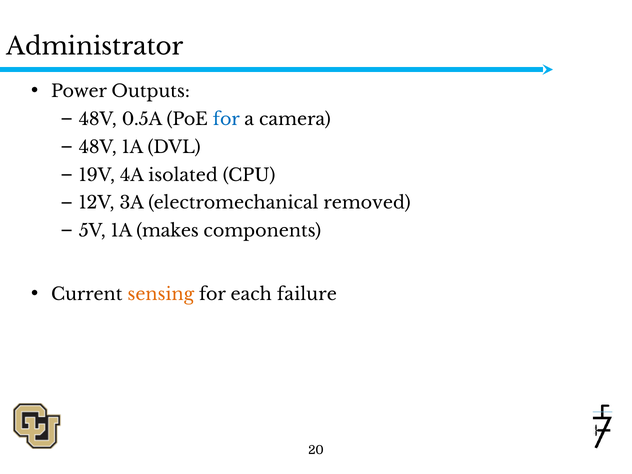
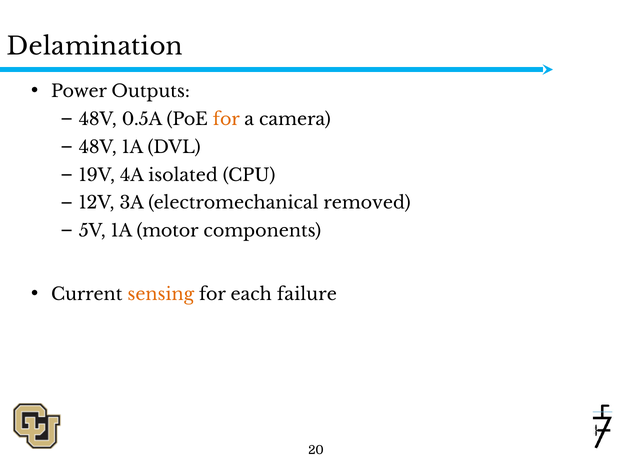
Administrator: Administrator -> Delamination (95, 46)
for colour: blue -> orange (226, 119)
makes: makes -> motor (168, 231)
